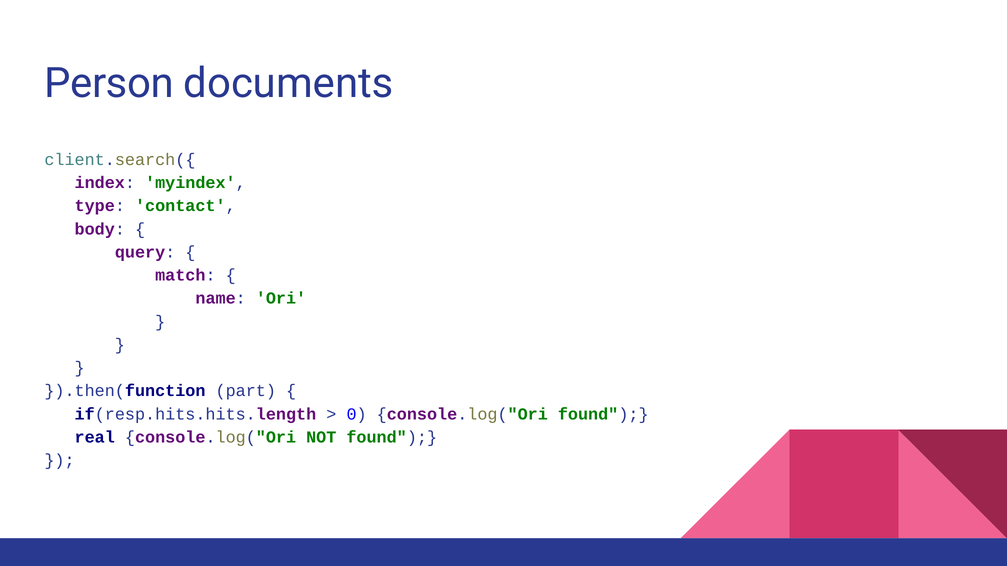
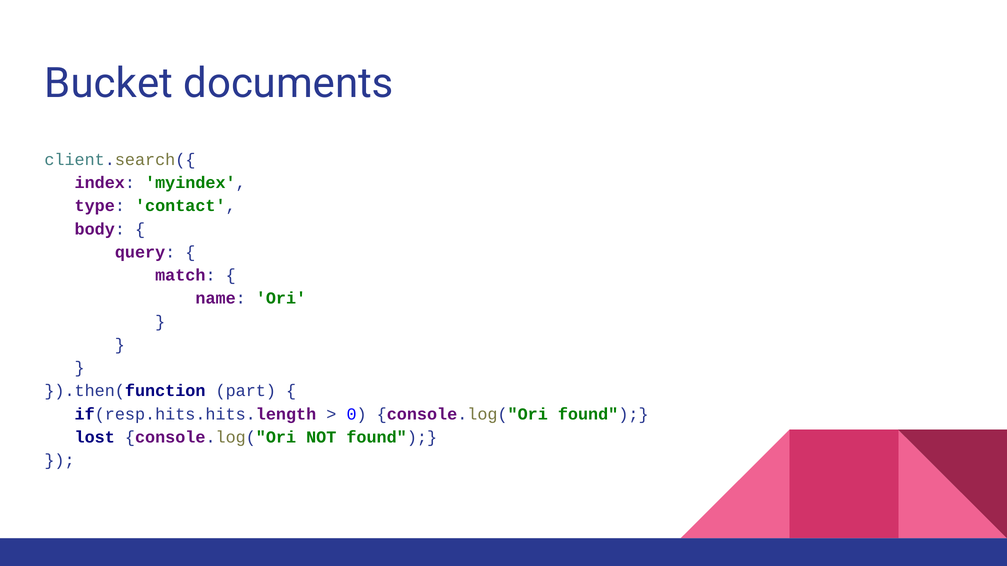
Person: Person -> Bucket (109, 83)
real: real -> lost (95, 438)
